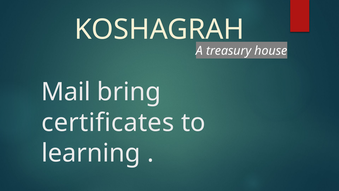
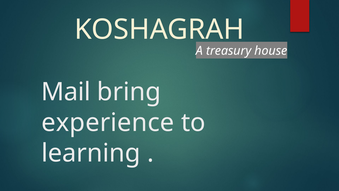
certificates: certificates -> experience (108, 122)
